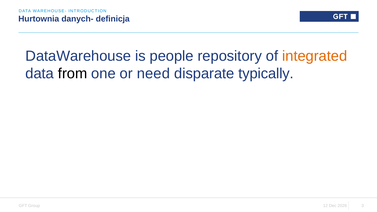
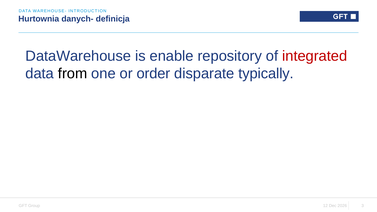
people: people -> enable (172, 56)
integrated colour: orange -> red (315, 56)
need: need -> order (154, 74)
